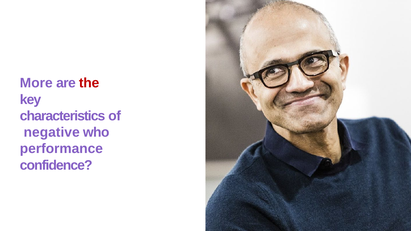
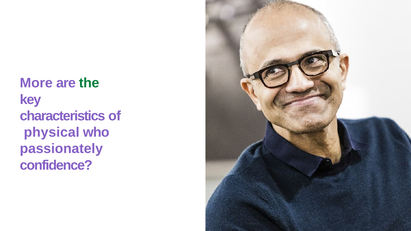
the colour: red -> green (89, 83)
negative: negative -> physical (52, 132)
performance: performance -> passionately (61, 149)
